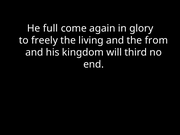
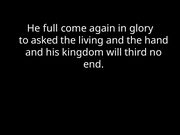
freely: freely -> asked (45, 40)
from: from -> hand (156, 40)
